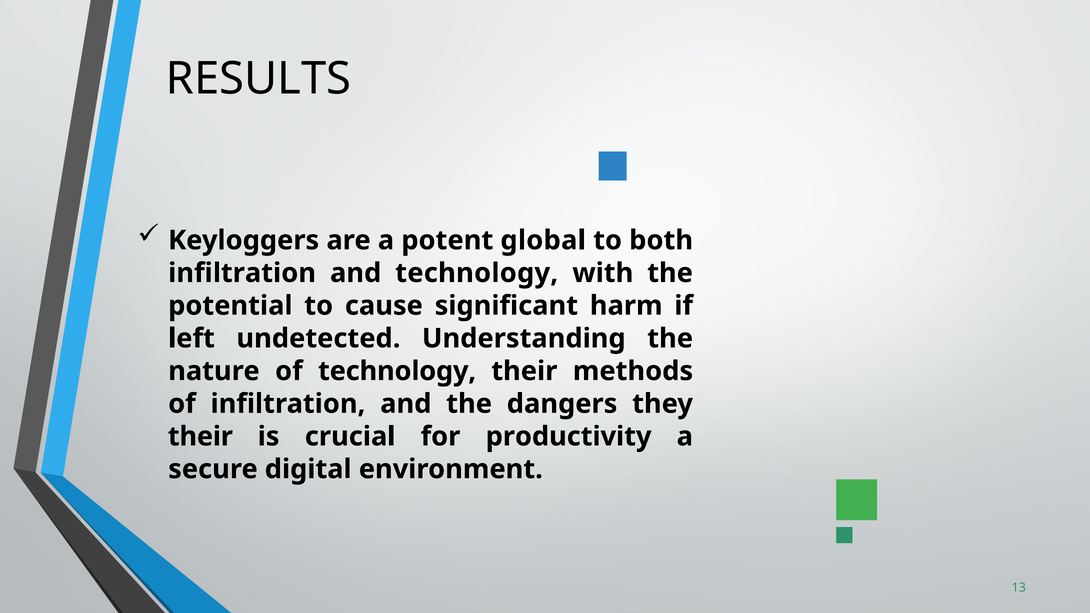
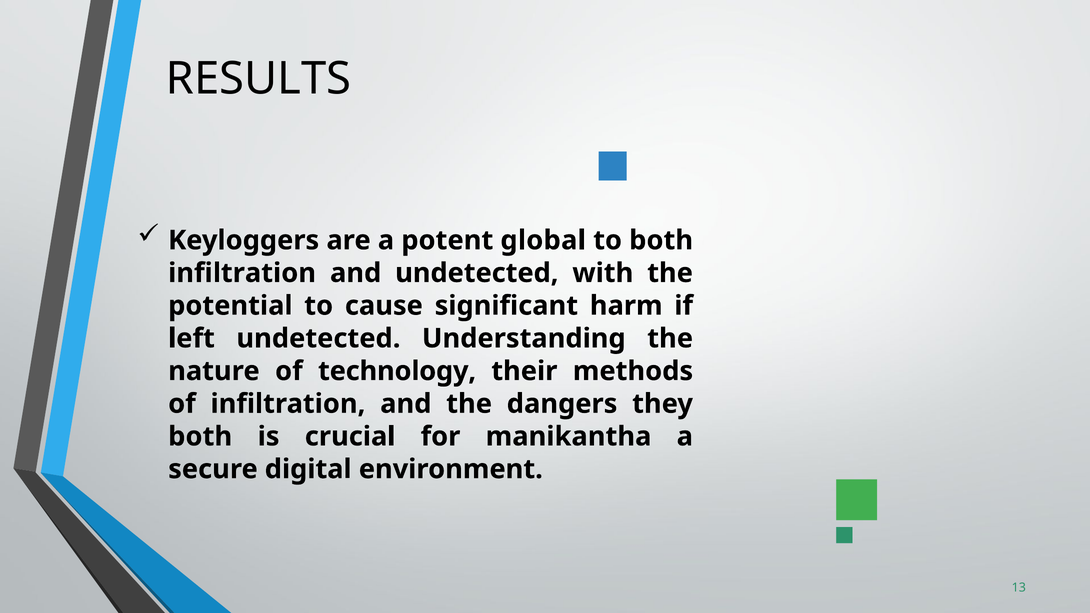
and technology: technology -> undetected (477, 273)
their: their -> both (200, 437)
productivity: productivity -> manikantha (569, 437)
